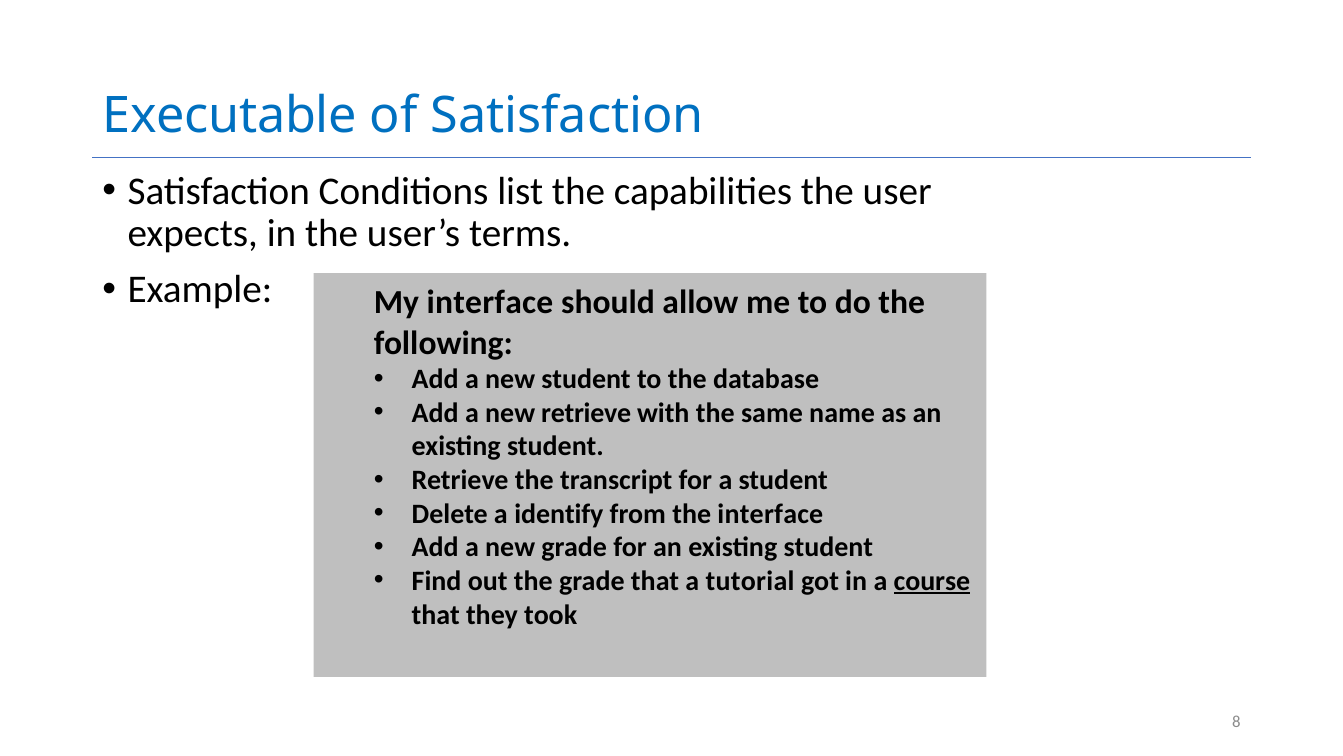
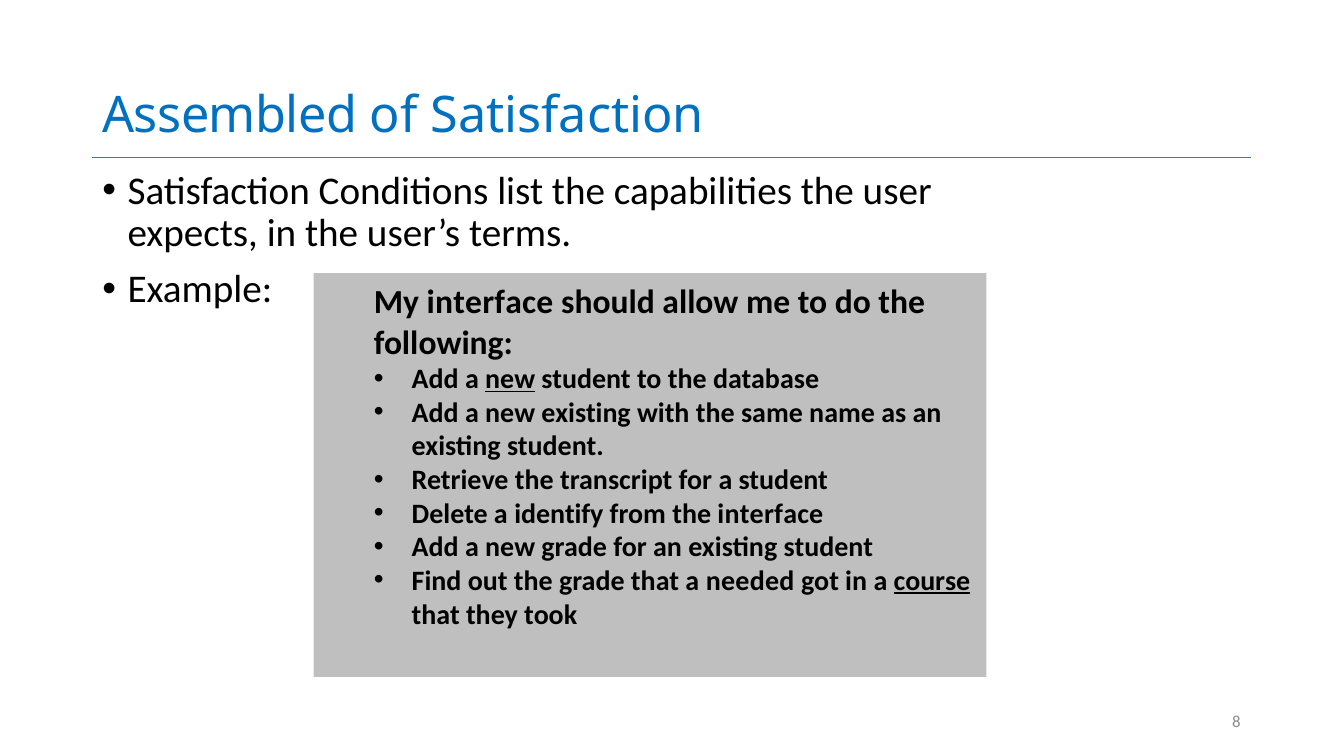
Executable: Executable -> Assembled (230, 115)
new underline: none -> present (510, 379)
new retrieve: retrieve -> existing (586, 413)
tutorial: tutorial -> needed (750, 581)
